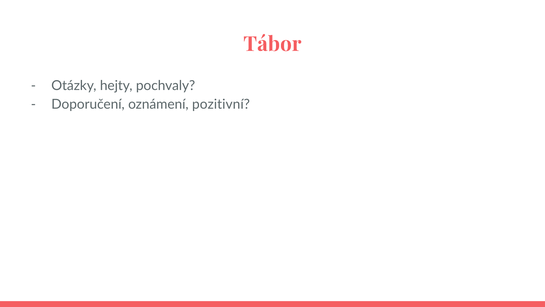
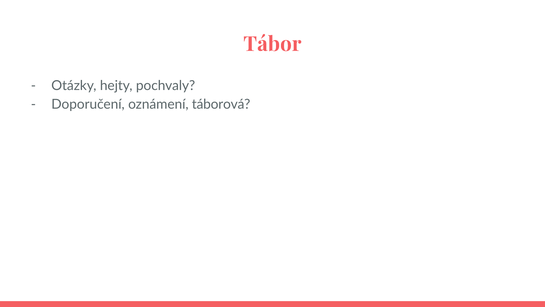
pozitivní: pozitivní -> táborová (221, 104)
